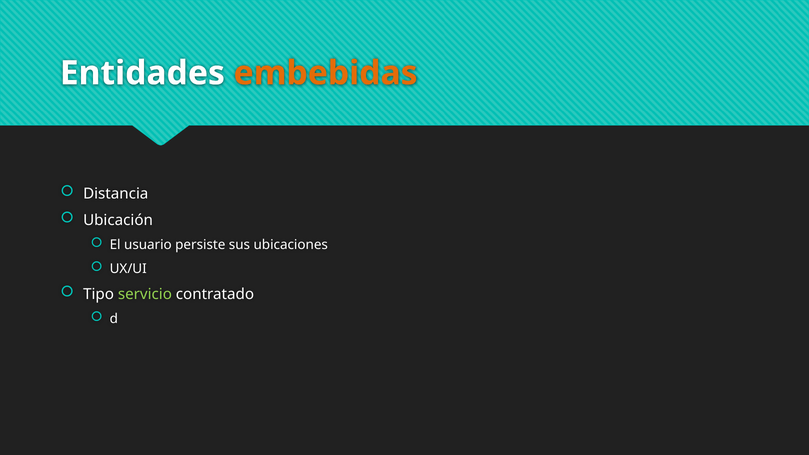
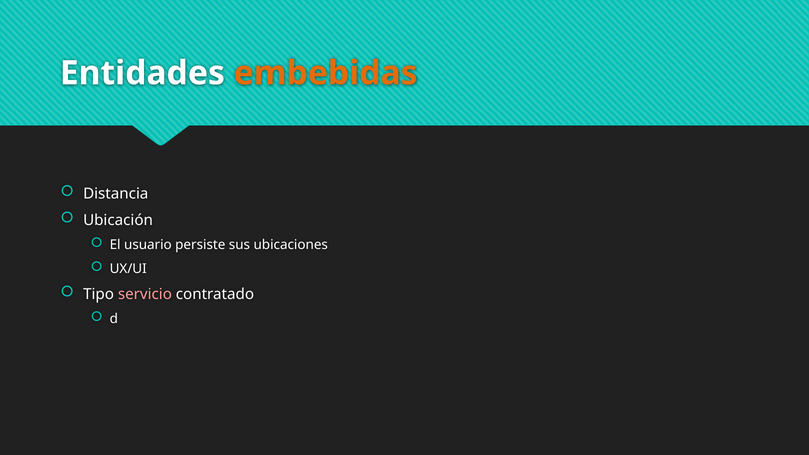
servicio colour: light green -> pink (145, 294)
